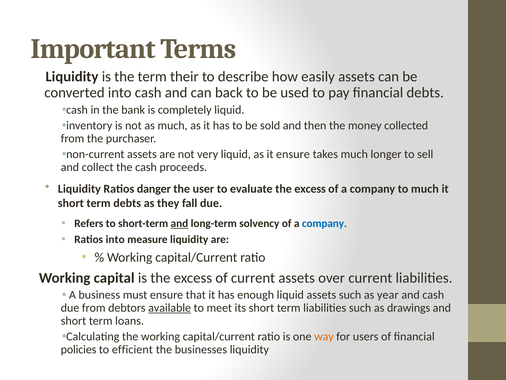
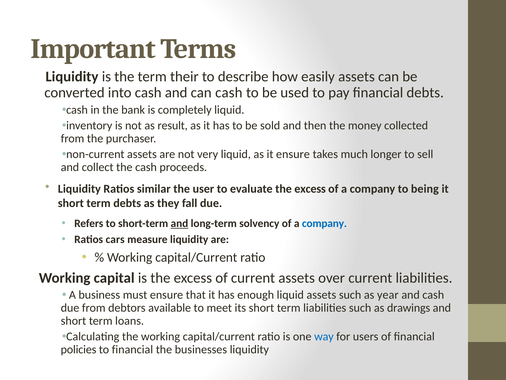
can back: back -> cash (229, 93)
as much: much -> result (173, 126)
danger: danger -> similar (154, 189)
to much: much -> being (425, 189)
Ratios into: into -> cars (115, 239)
available underline: present -> none (170, 307)
way colour: orange -> blue (324, 336)
to efficient: efficient -> financial (132, 349)
